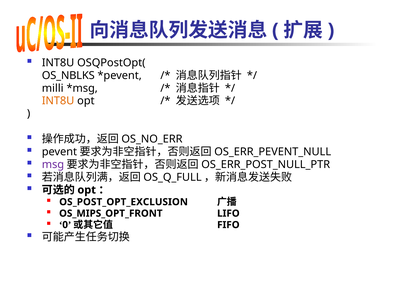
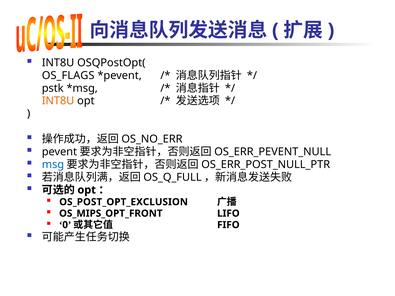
OS_NBLKS: OS_NBLKS -> OS_FLAGS (68, 75)
milli: milli -> pstk (53, 88)
msg colour: purple -> blue (53, 165)
